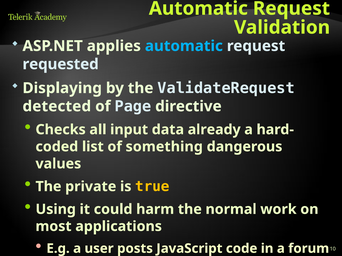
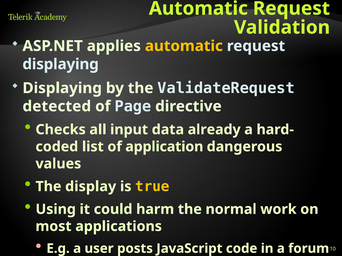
automatic colour: light blue -> yellow (184, 46)
requested: requested -> displaying (61, 64)
something: something -> application (164, 147)
private: private -> display (91, 187)
